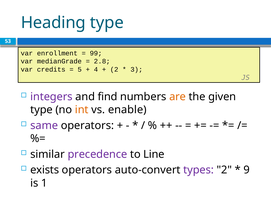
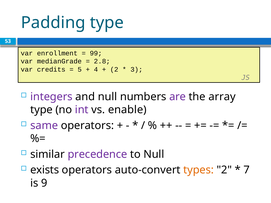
Heading: Heading -> Padding (53, 23)
and find: find -> null (108, 97)
are colour: orange -> purple (178, 97)
given: given -> array (222, 97)
int colour: orange -> purple (82, 110)
to Line: Line -> Null (154, 154)
types colour: purple -> orange (199, 170)
9: 9 -> 7 (247, 170)
1: 1 -> 9 (44, 183)
